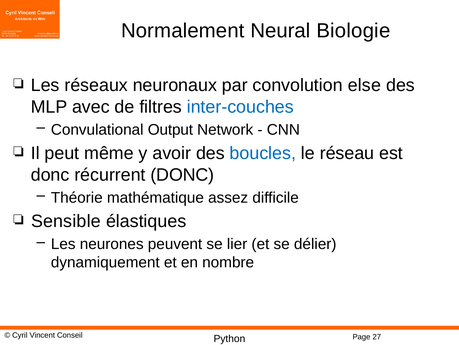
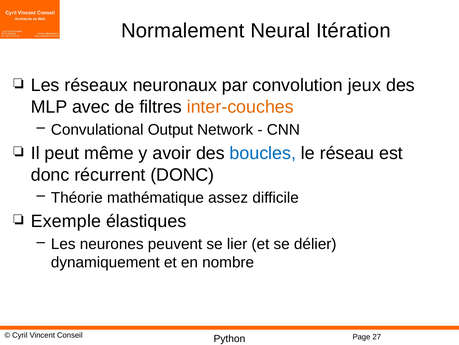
Biologie: Biologie -> Itération (353, 31)
else: else -> jeux (364, 85)
inter-couches colour: blue -> orange (240, 107)
Sensible: Sensible -> Exemple (66, 221)
